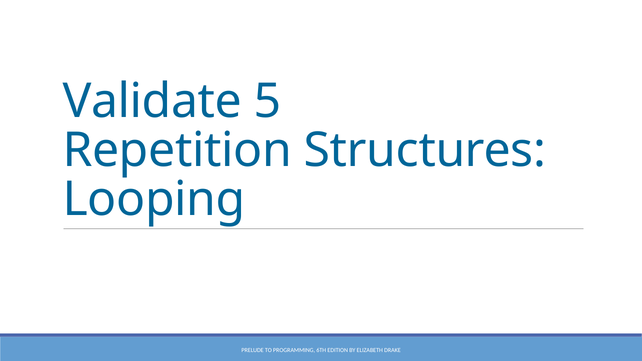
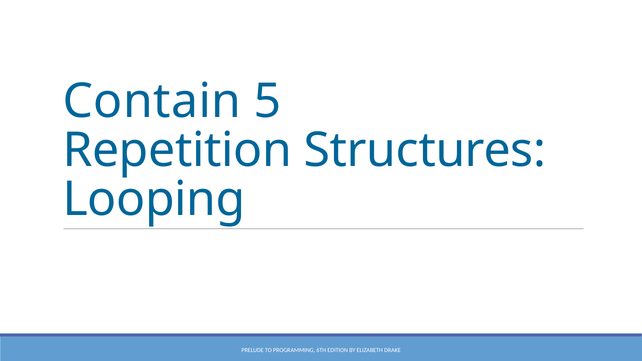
Validate: Validate -> Contain (152, 101)
